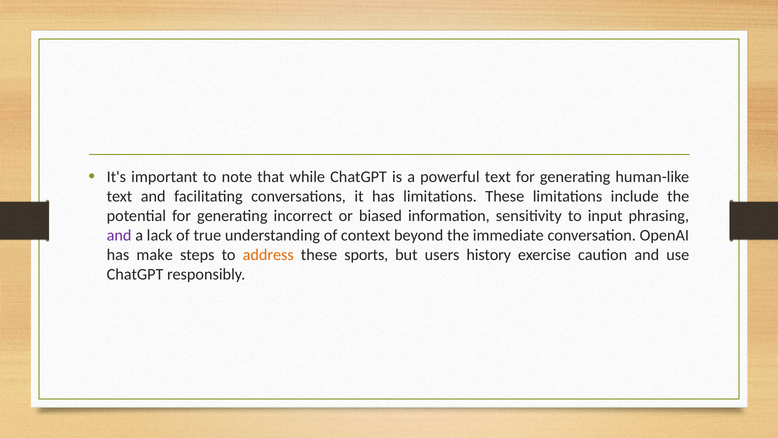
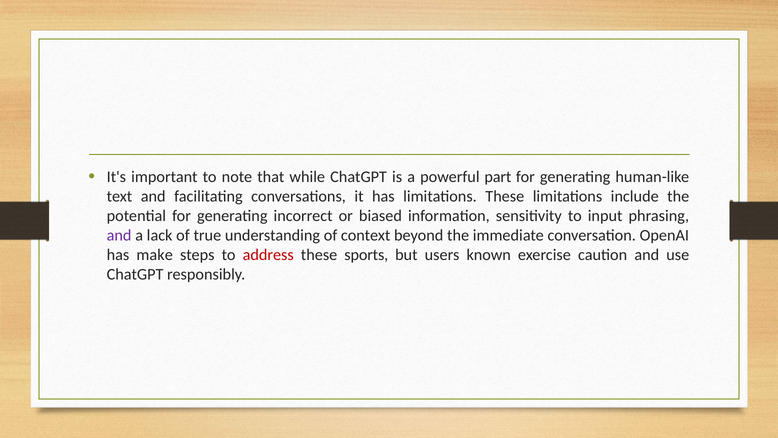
powerful text: text -> part (498, 177)
address colour: orange -> red (268, 255)
history: history -> known (489, 255)
